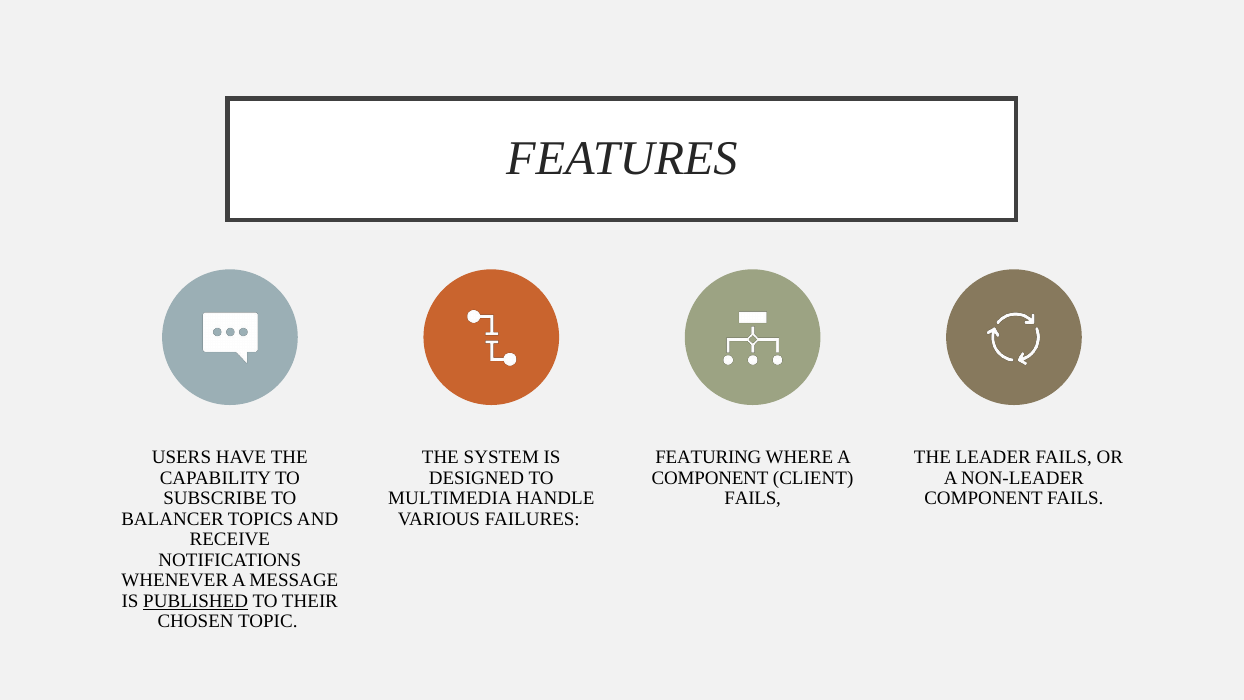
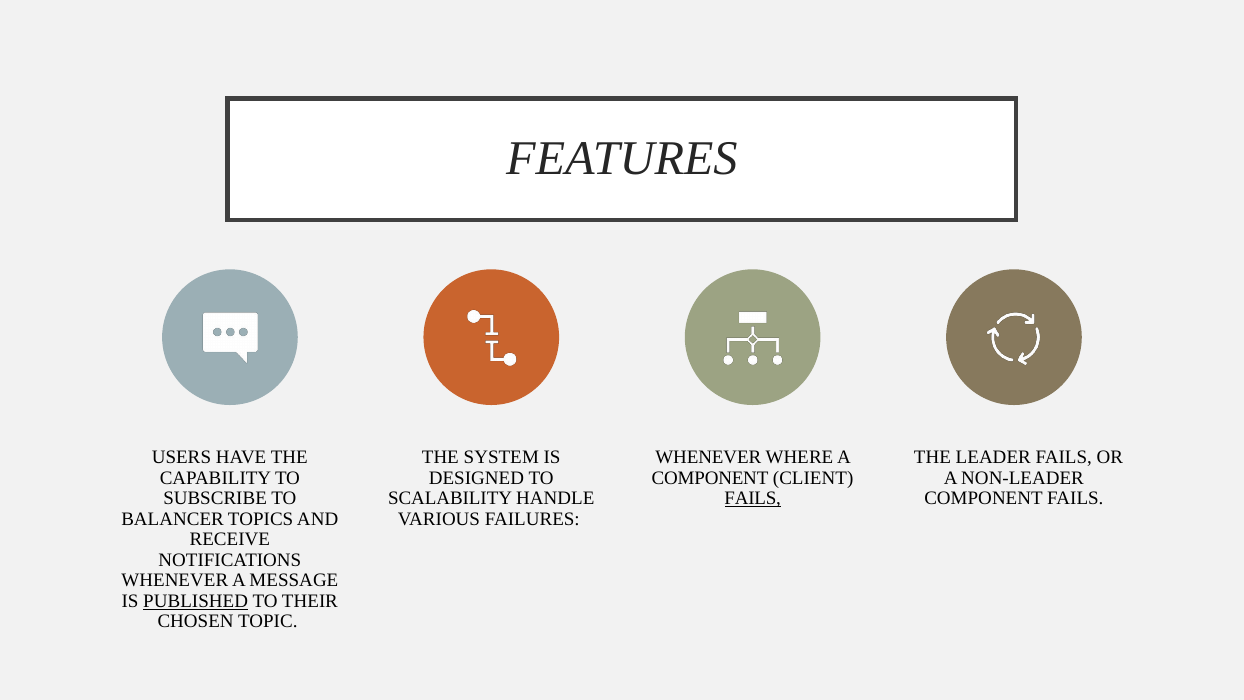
FEATURING: FEATURING -> WHENEVER (708, 457)
MULTIMEDIA: MULTIMEDIA -> SCALABILITY (450, 498)
FAILS underline: none -> present (753, 498)
